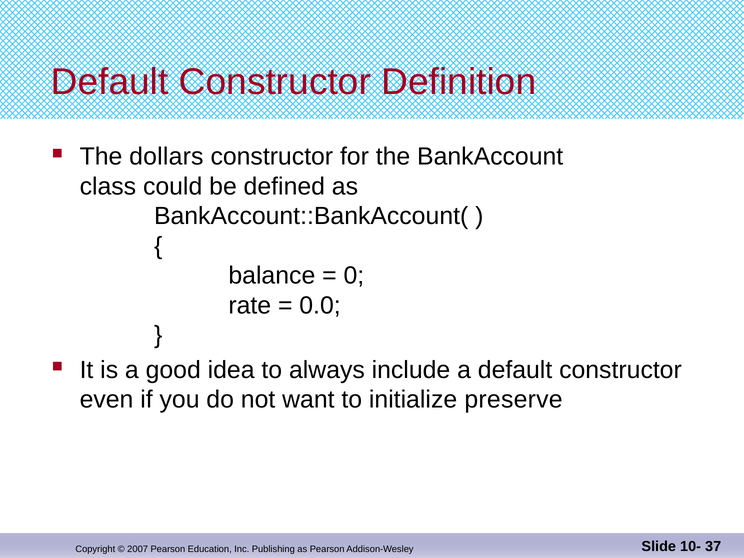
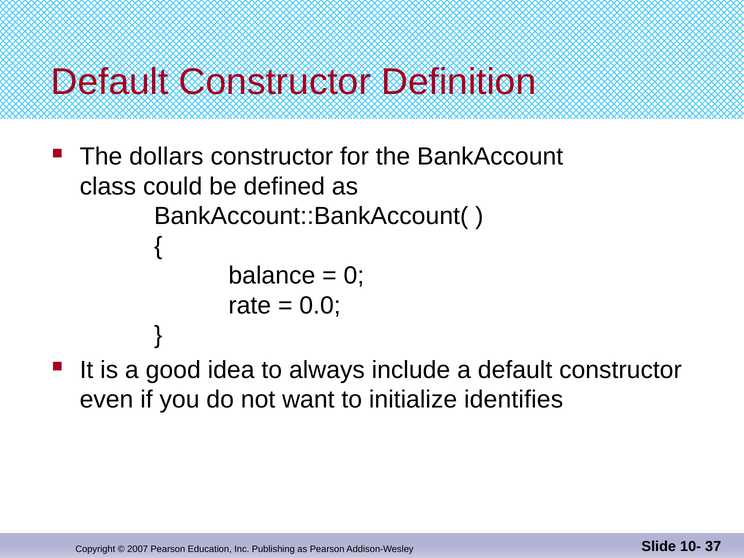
preserve: preserve -> identifies (514, 400)
